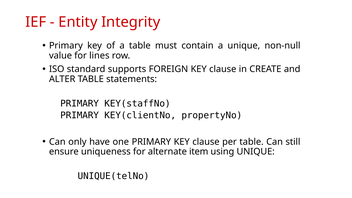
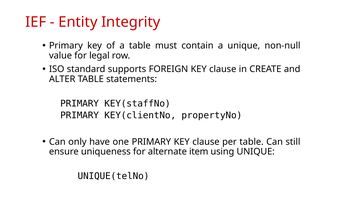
lines: lines -> legal (99, 56)
